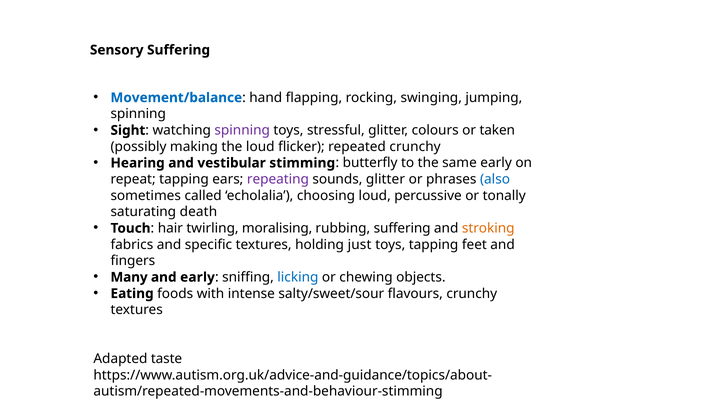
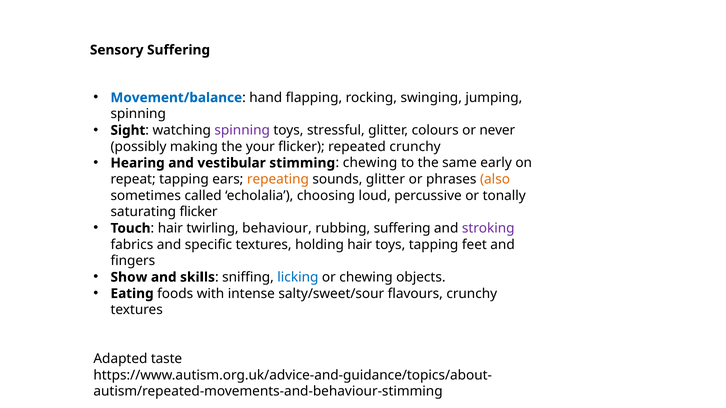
taken: taken -> never (497, 130)
the loud: loud -> your (260, 147)
butterfly: butterfly -> chewing (370, 163)
repeating colour: purple -> orange (278, 179)
also colour: blue -> orange (495, 179)
saturating death: death -> flicker (199, 212)
moralising: moralising -> behaviour (277, 228)
stroking colour: orange -> purple (488, 228)
holding just: just -> hair (360, 245)
Many: Many -> Show (129, 277)
and early: early -> skills (197, 277)
